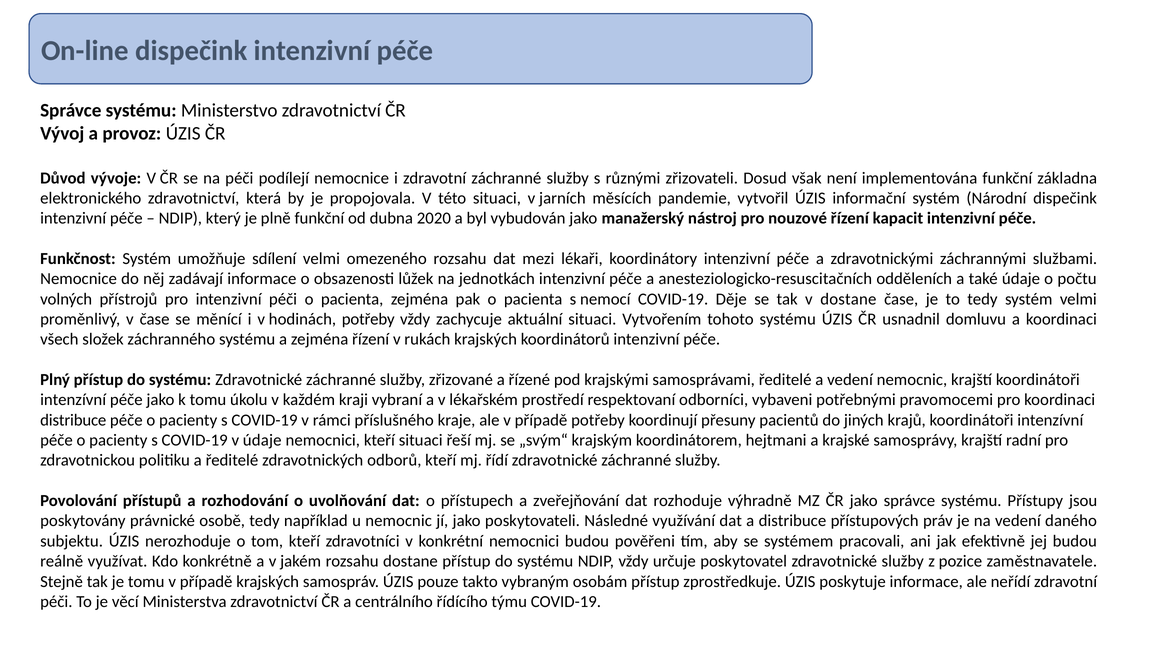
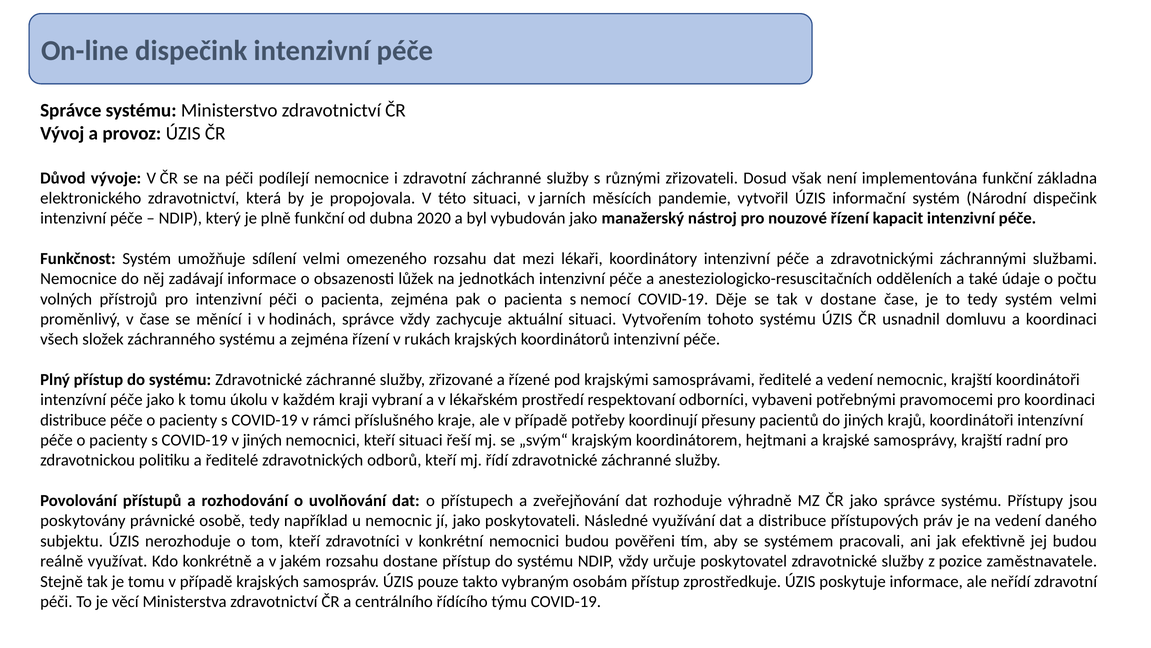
hodinách potřeby: potřeby -> správce (368, 319)
v údaje: údaje -> jiných (262, 440)
